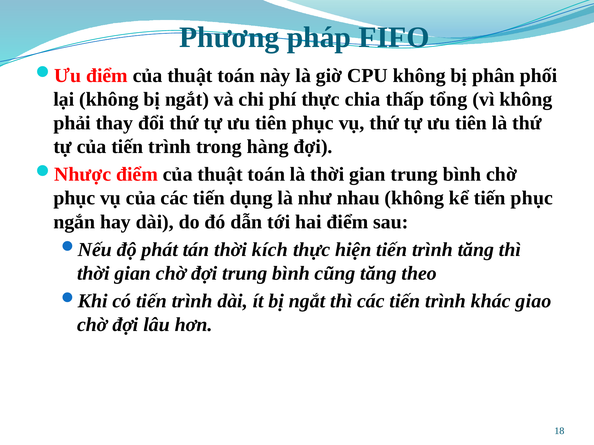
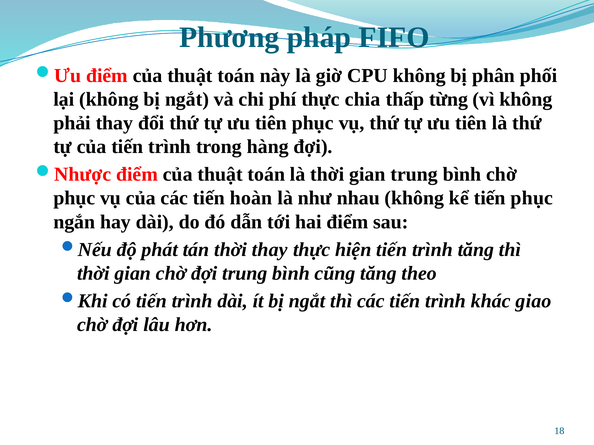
tổng: tổng -> từng (449, 99)
dụng: dụng -> hoàn (251, 198)
thời kích: kích -> thay (270, 250)
